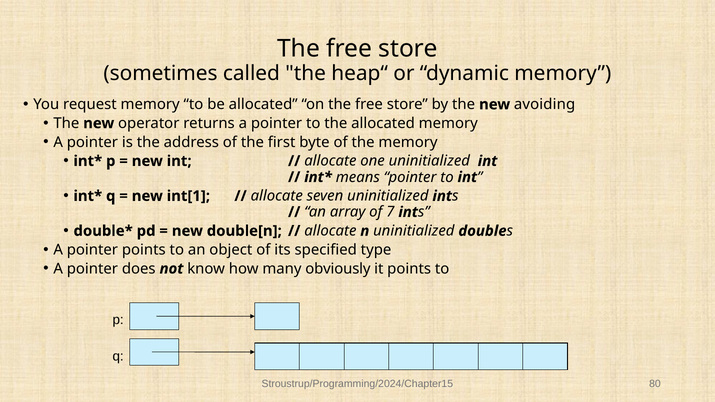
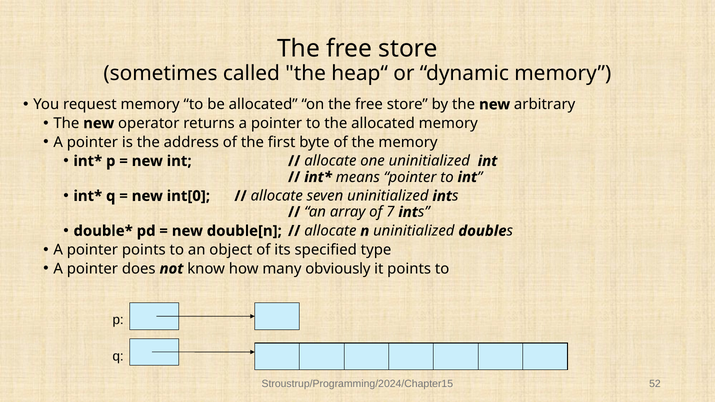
avoiding: avoiding -> arbitrary (545, 104)
int[1: int[1 -> int[0 (188, 196)
80: 80 -> 52 (655, 384)
